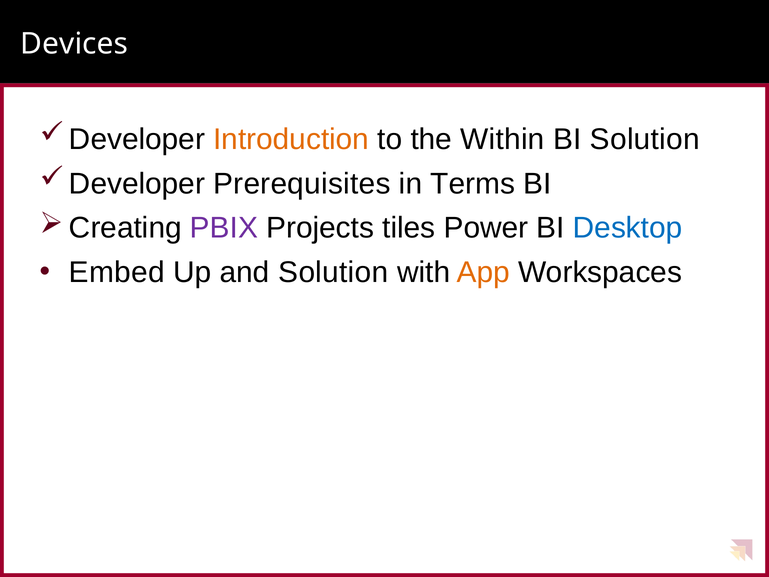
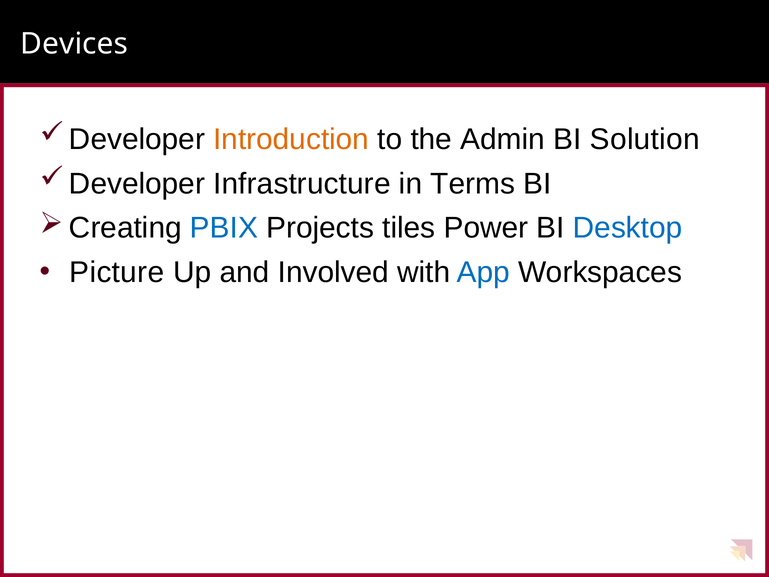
Within: Within -> Admin (503, 139)
Prerequisites: Prerequisites -> Infrastructure (302, 184)
PBIX colour: purple -> blue (224, 228)
Embed: Embed -> Picture (117, 272)
and Solution: Solution -> Involved (334, 272)
App colour: orange -> blue (484, 272)
